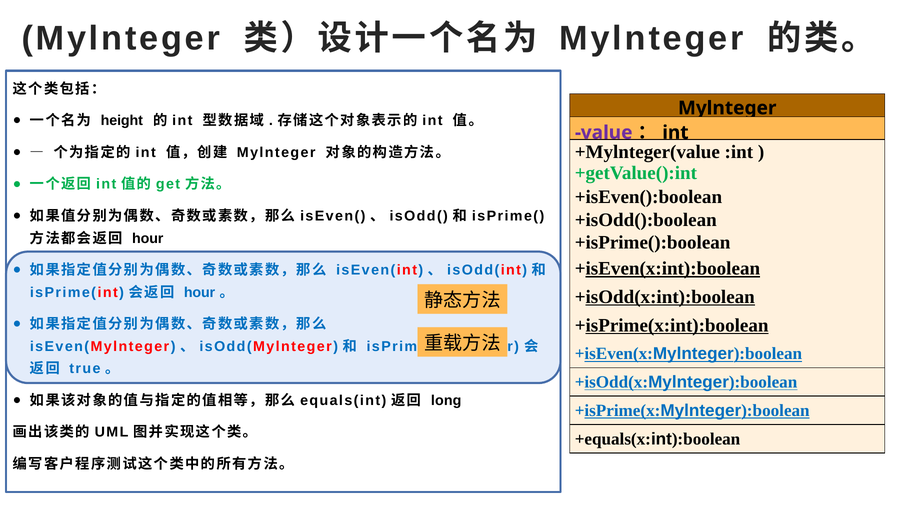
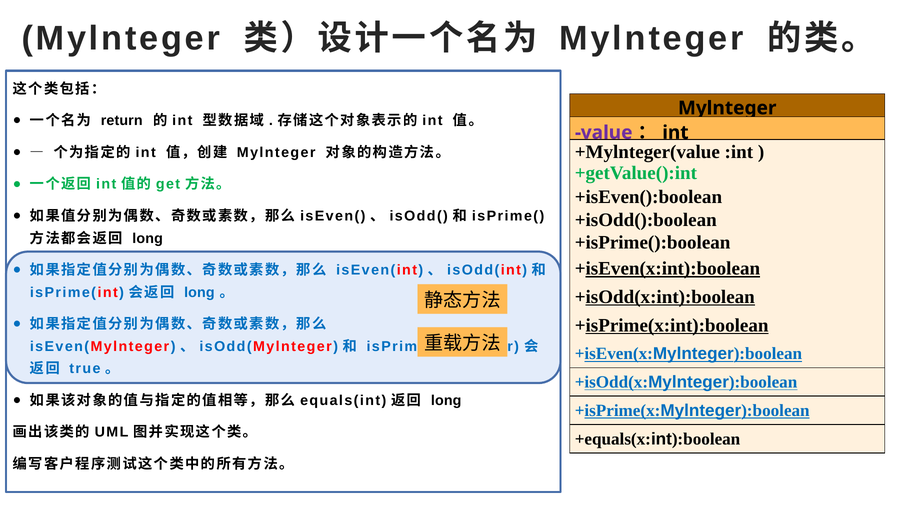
height: height -> return (122, 121)
hour: hour -> long (148, 238)
hour: hour -> long (199, 292)
